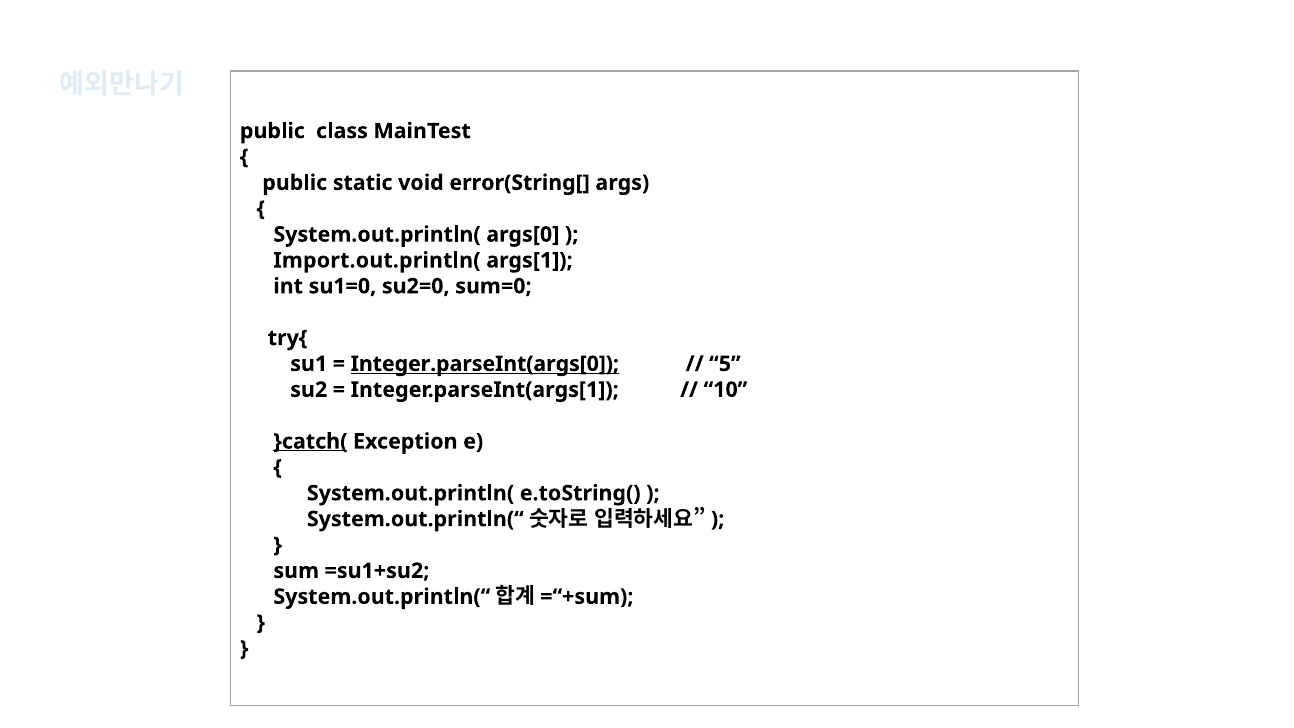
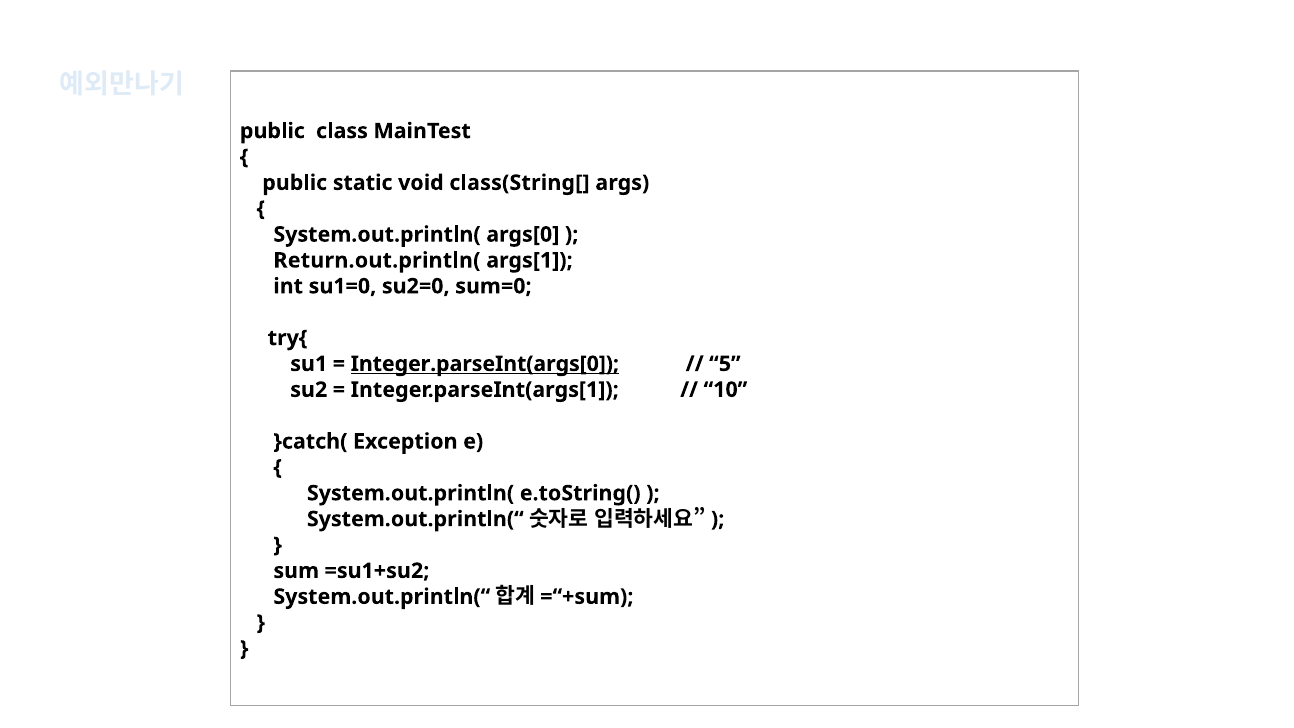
error(String[: error(String[ -> class(String[ (519, 183)
Import.out.println(: Import.out.println( -> Return.out.println( (377, 260)
}catch( underline: present -> none (310, 441)
